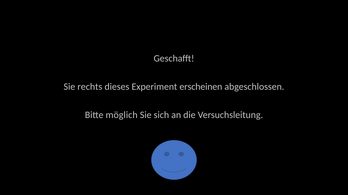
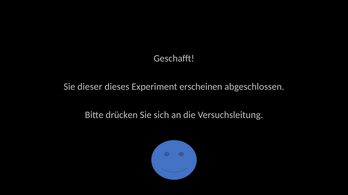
rechts: rechts -> dieser (90, 87)
möglich: möglich -> drücken (122, 115)
